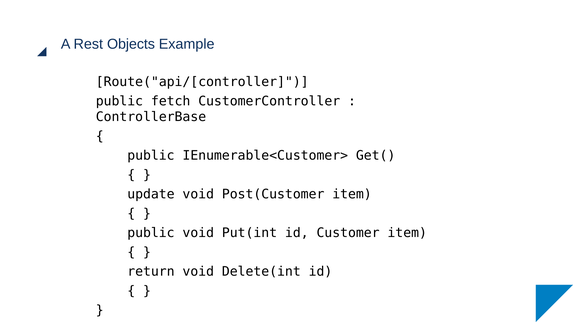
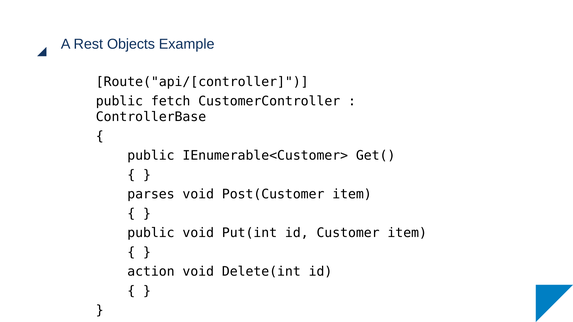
update: update -> parses (151, 194)
return: return -> action (151, 272)
